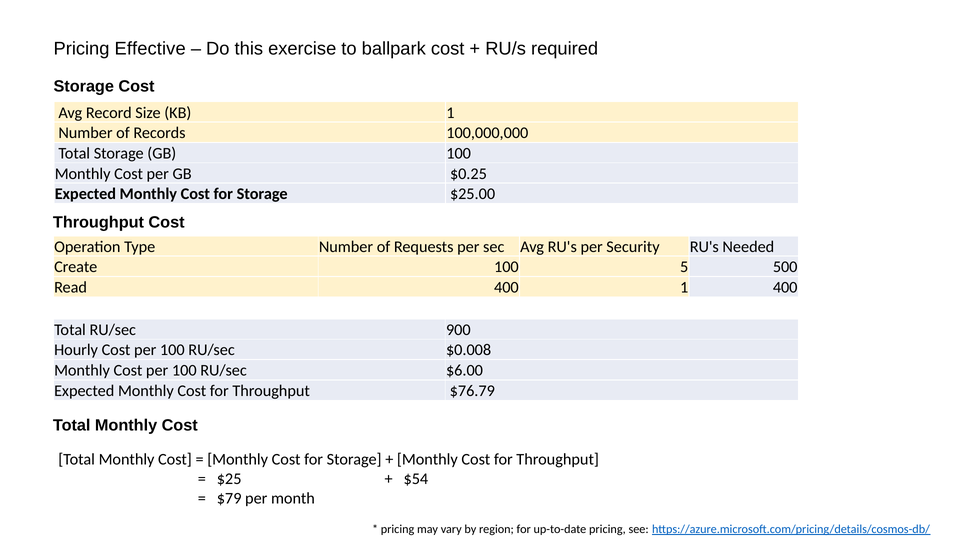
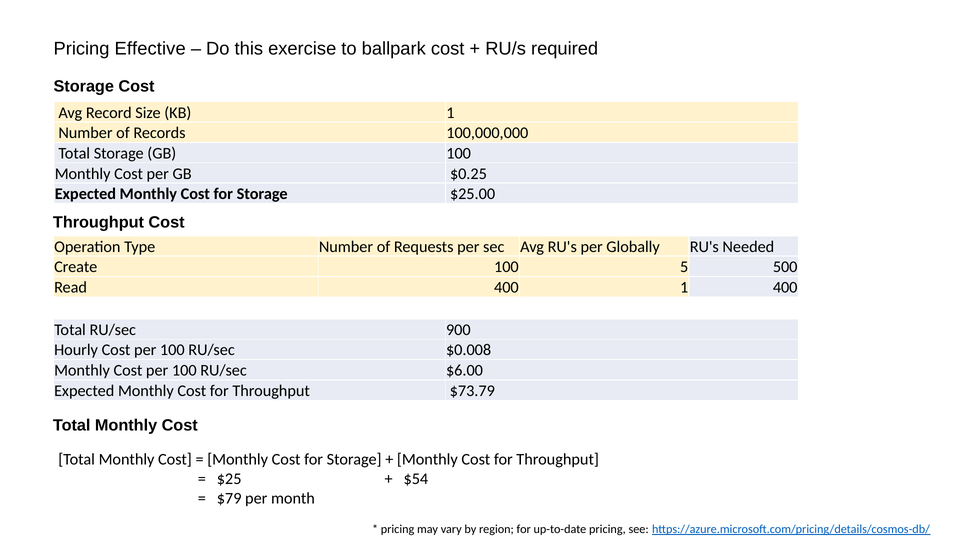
Security: Security -> Globally (633, 247)
$76.79: $76.79 -> $73.79 (472, 390)
